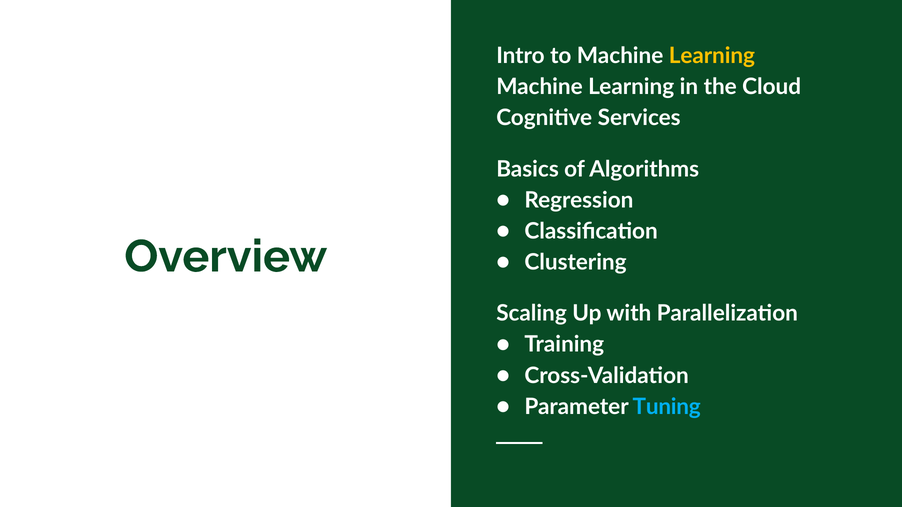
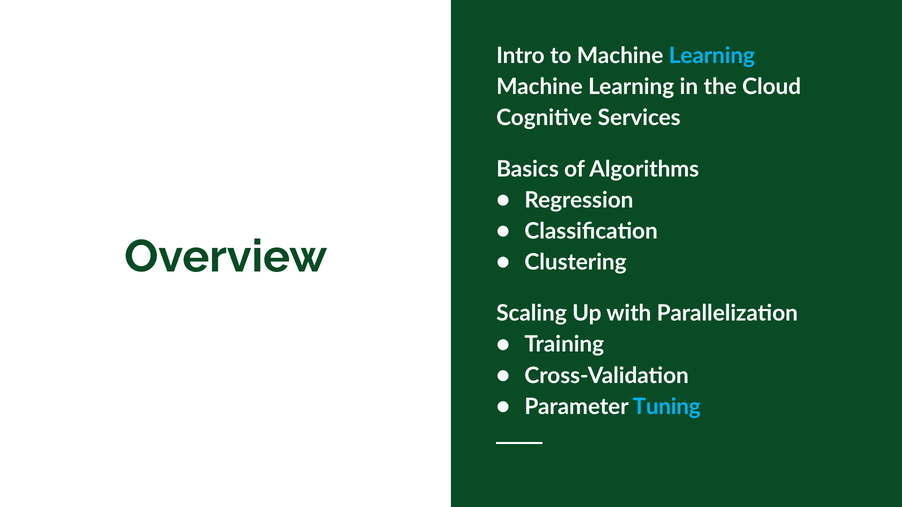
Learning colour: yellow -> light blue (712, 56)
